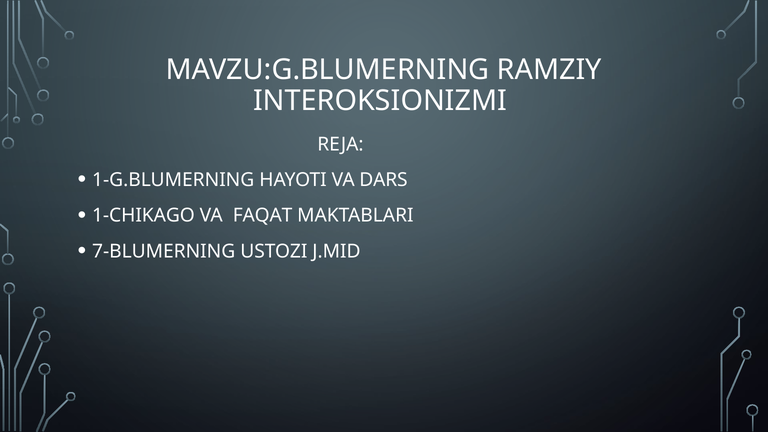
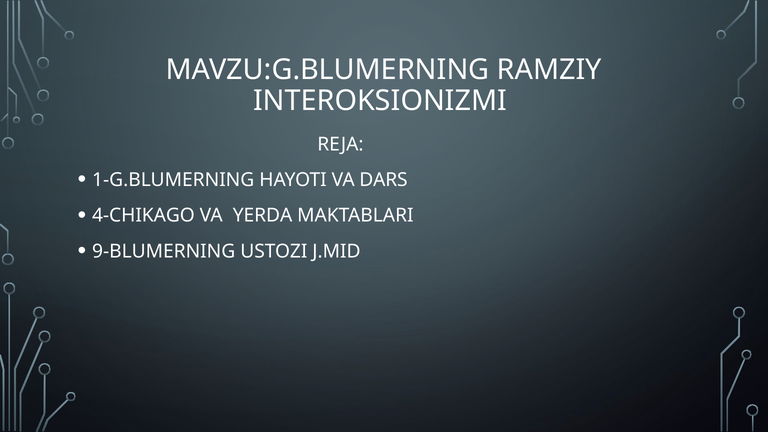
1-CHIKAGO: 1-CHIKAGO -> 4-CHIKAGO (143, 216)
FAQAT: FAQAT -> YERDA (263, 216)
7-BLUMERNING: 7-BLUMERNING -> 9-BLUMERNING (164, 251)
